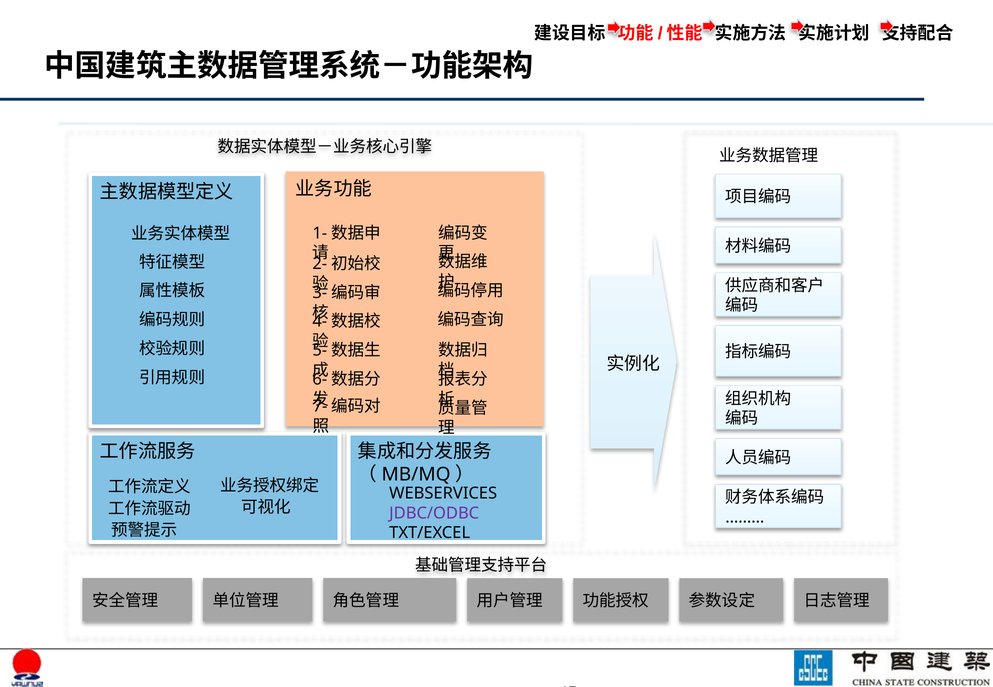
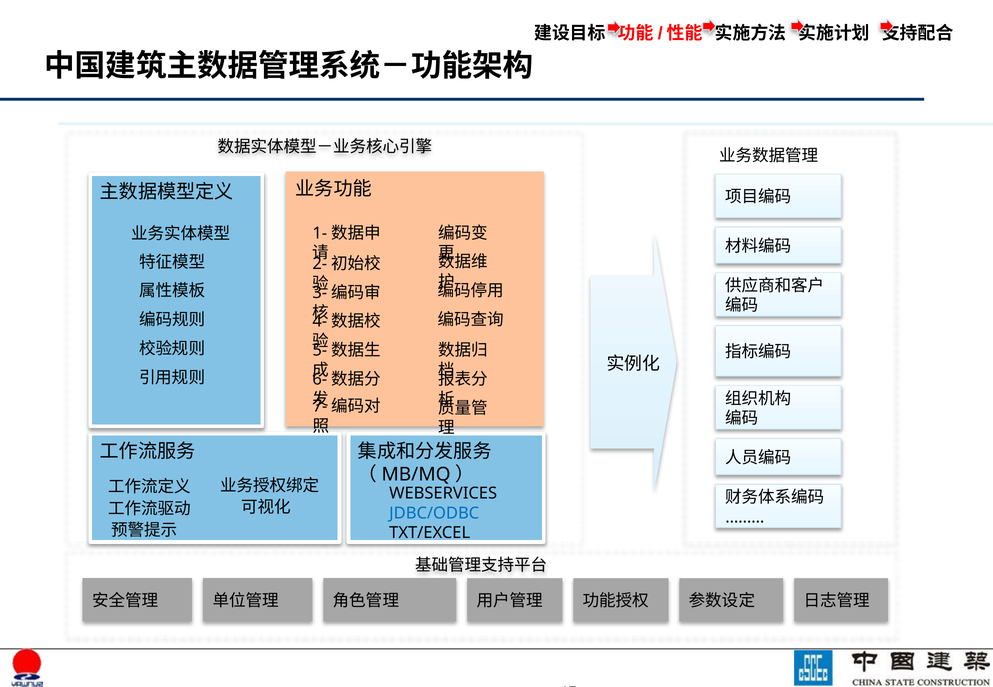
JDBC/ODBC colour: purple -> blue (434, 513)
